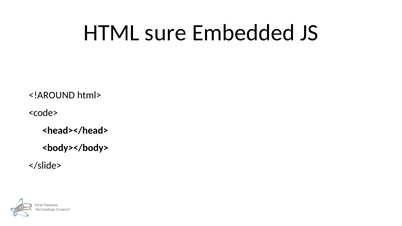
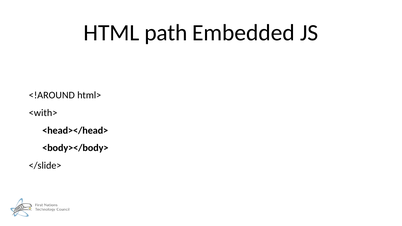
sure: sure -> path (166, 33)
<code>: <code> -> <with> (43, 113)
